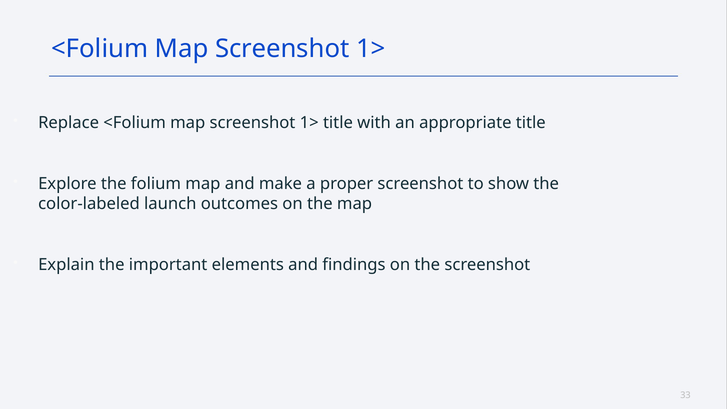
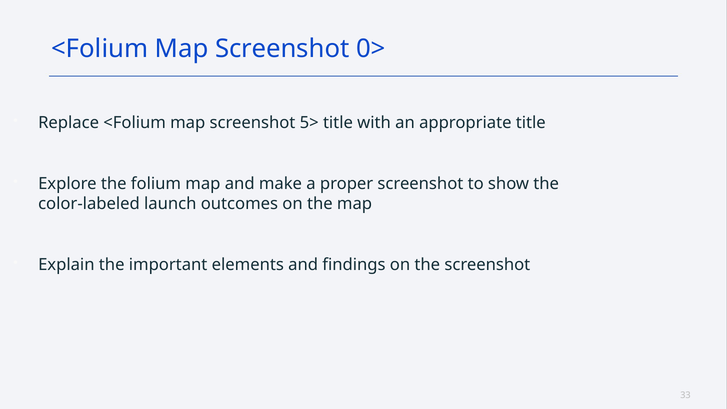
1>: 1> -> 0> (371, 49)
1>: 1> -> 5> (309, 123)
